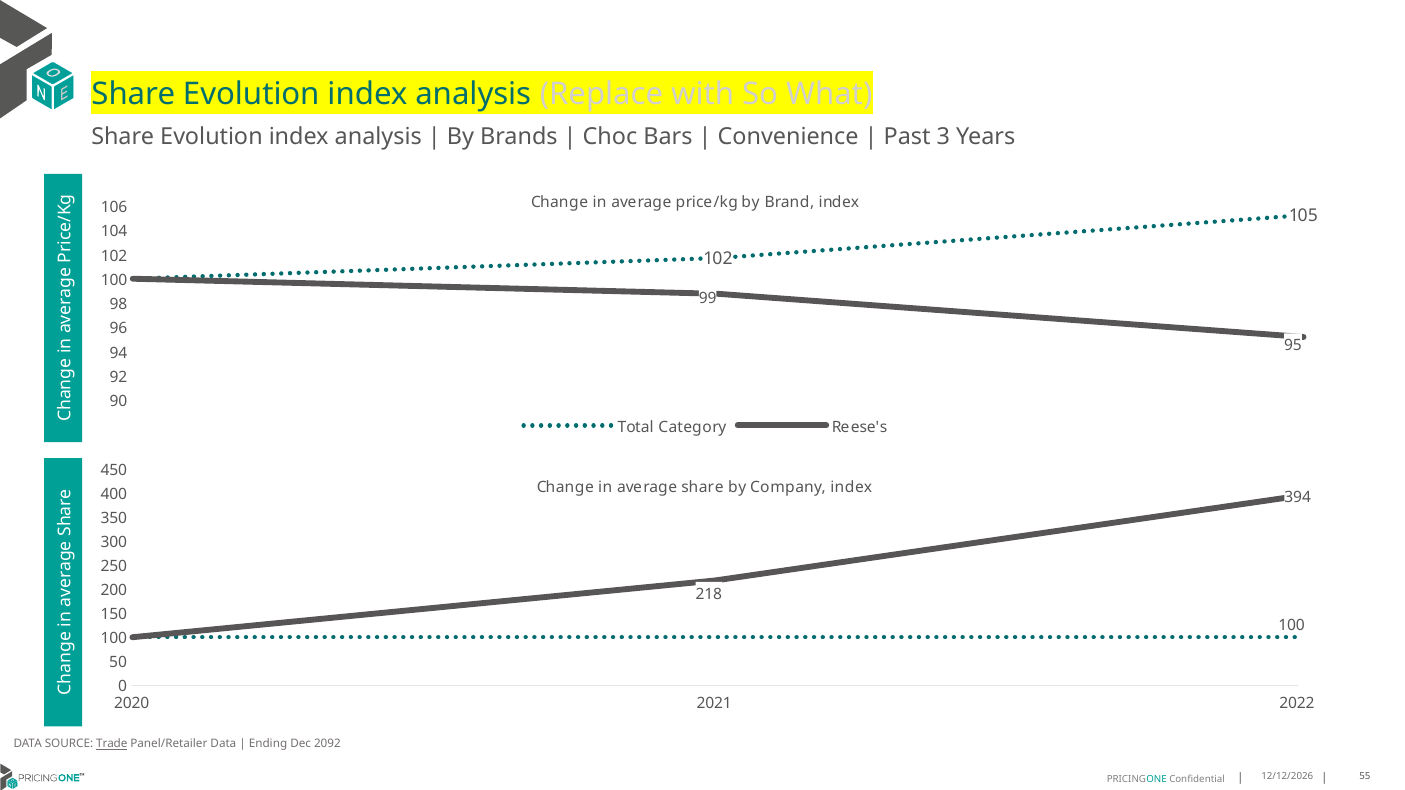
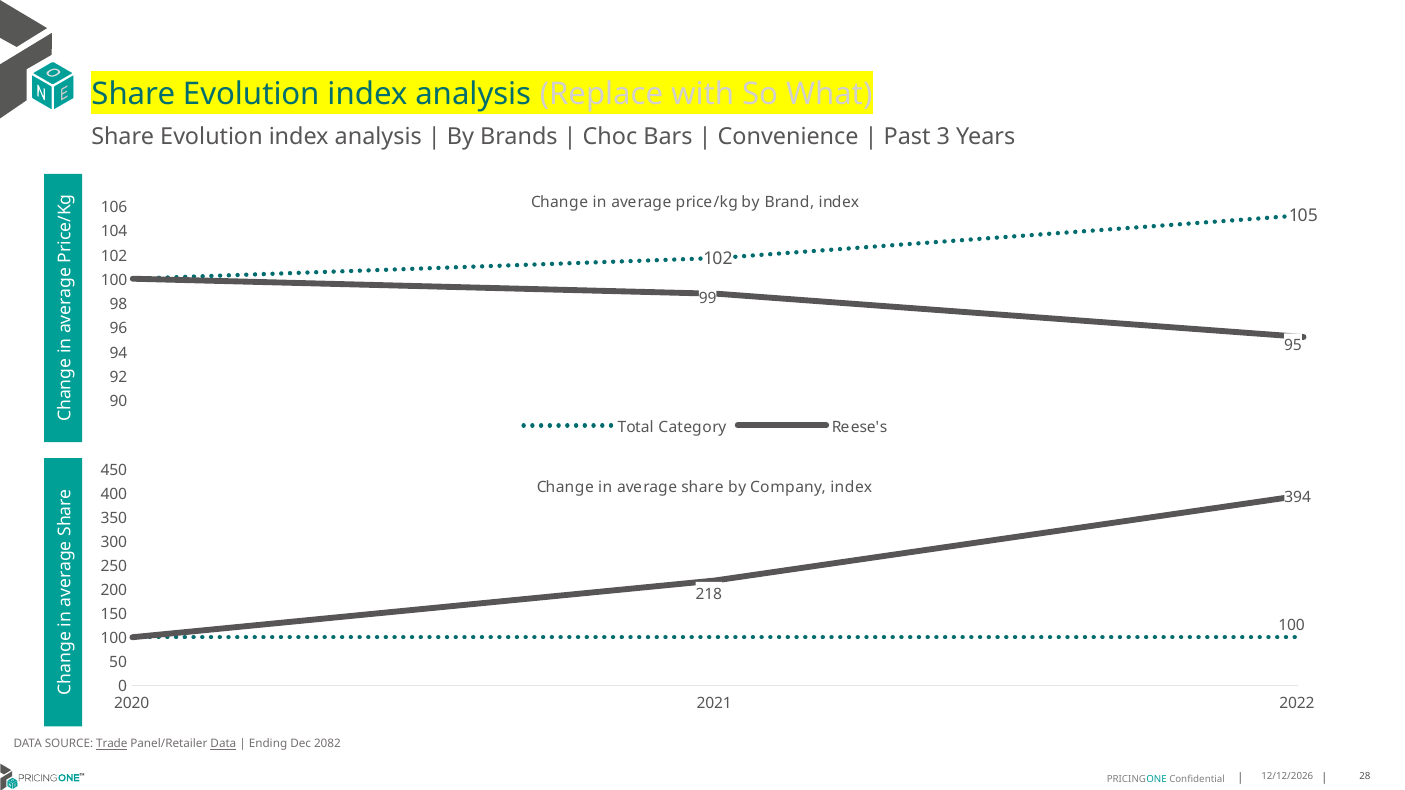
Data underline: none -> present (223, 744)
2092: 2092 -> 2082 (327, 744)
55: 55 -> 28 (1365, 777)
